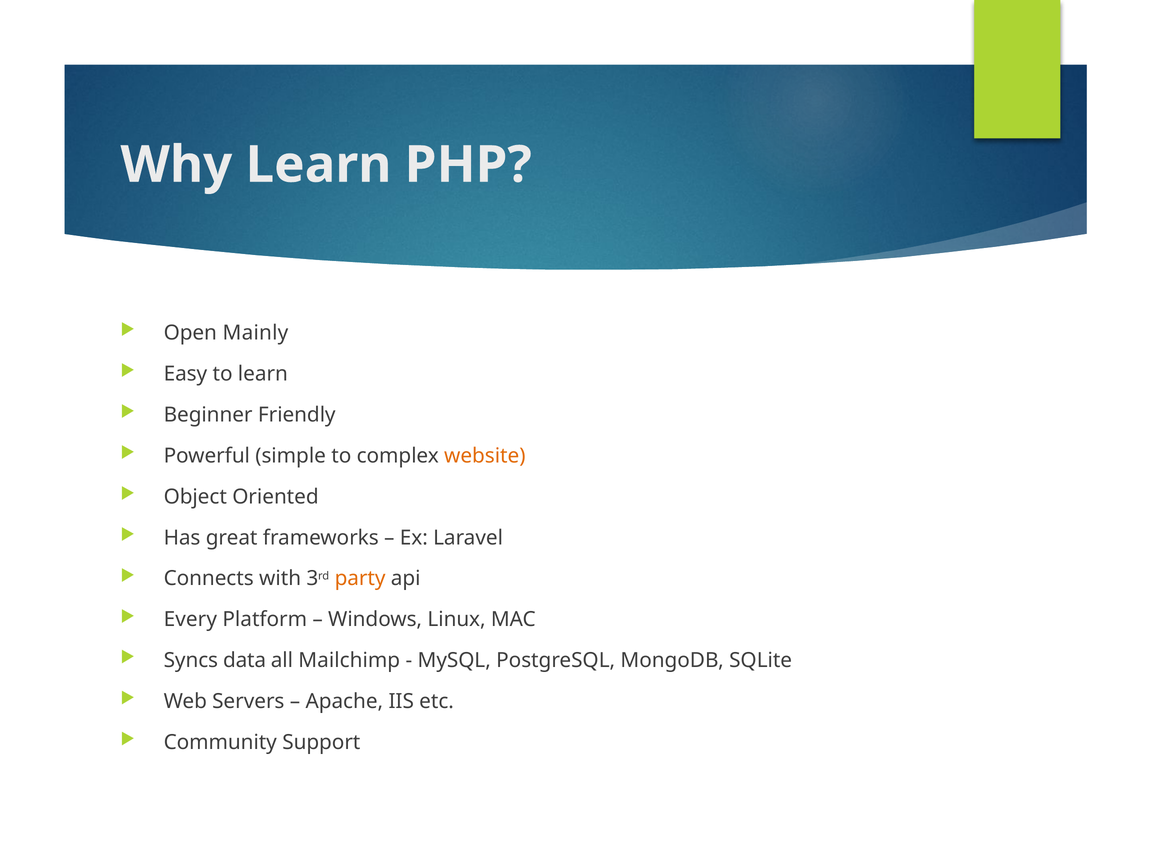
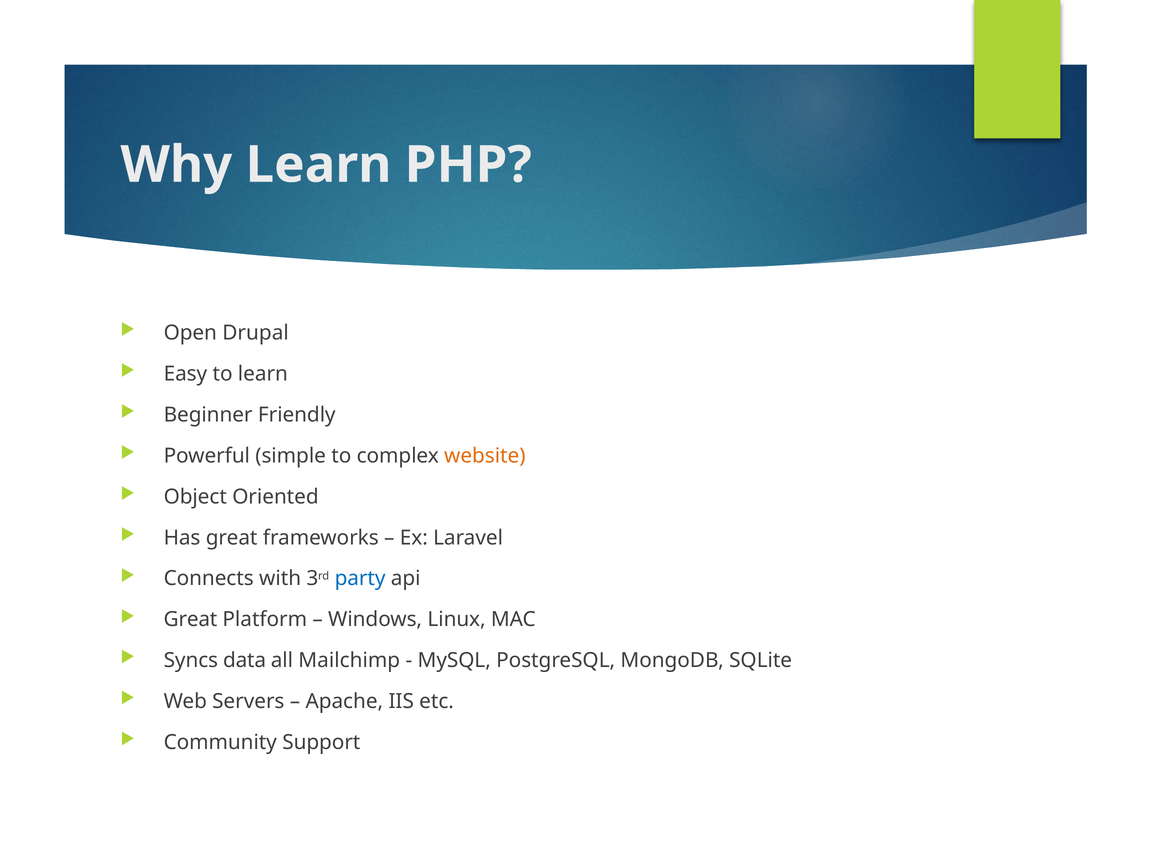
Mainly: Mainly -> Drupal (256, 333)
party colour: orange -> blue (360, 578)
Every: Every -> Great (190, 619)
